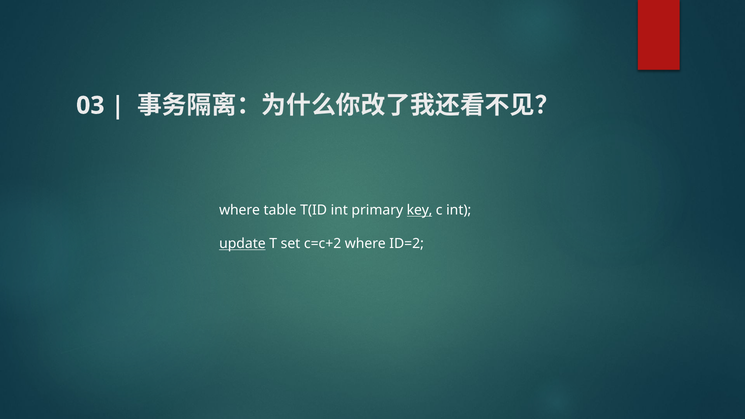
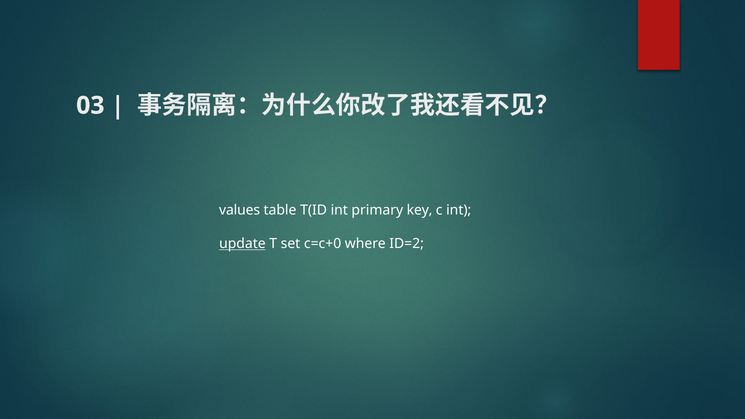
where: where -> values (240, 210)
key underline: present -> none (420, 210)
c=c+2: c=c+2 -> c=c+0 (323, 244)
